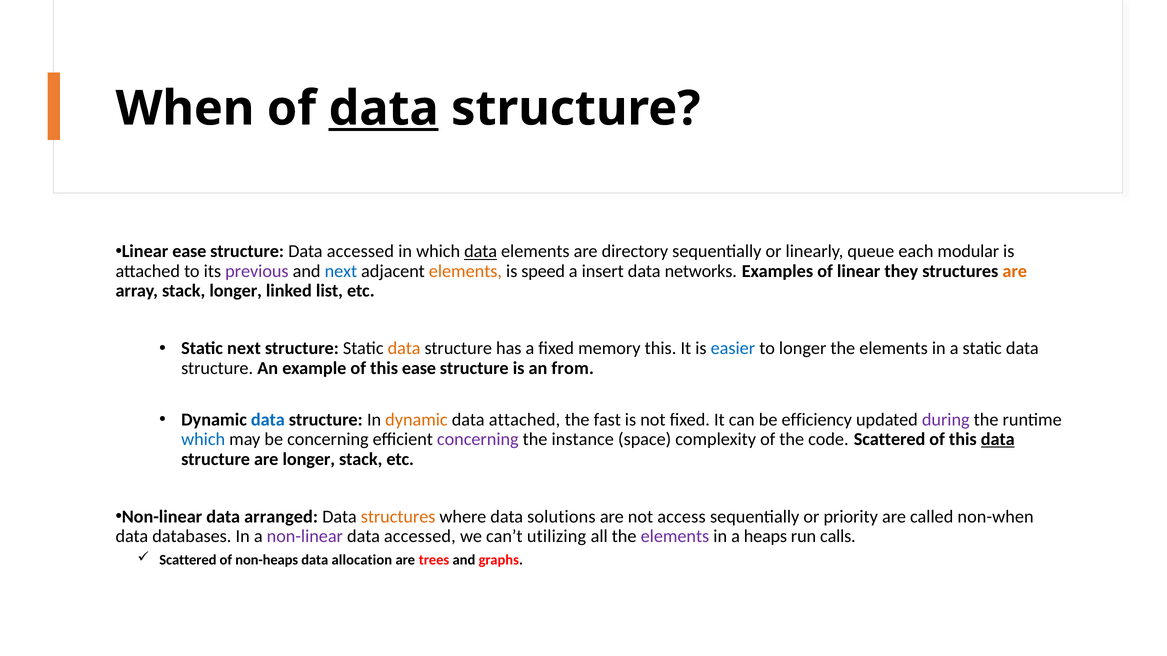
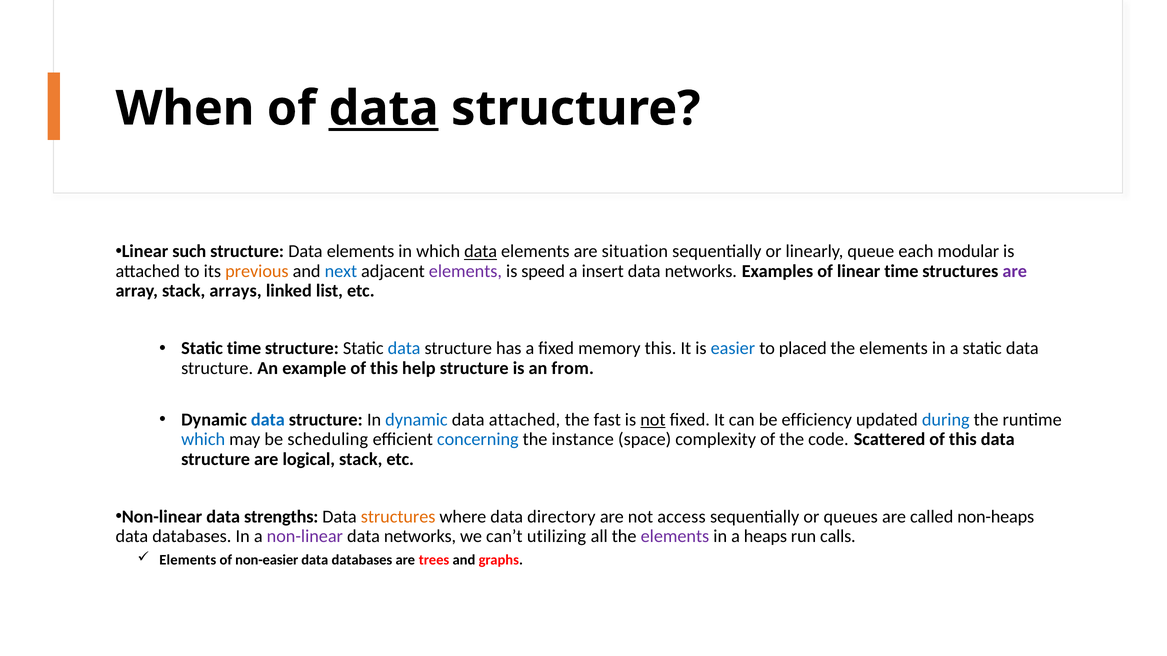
Linear ease: ease -> such (189, 252)
structure Data accessed: accessed -> elements (361, 252)
directory: directory -> situation (635, 252)
previous colour: purple -> orange (257, 271)
elements colour: orange -> purple (465, 271)
linear they: they -> time (901, 271)
are colour: orange -> purple (1015, 271)
stack longer: longer -> arrays (235, 291)
Static next: next -> time (244, 349)
data colour: orange -> blue (404, 349)
to longer: longer -> placed (803, 349)
this ease: ease -> help (419, 368)
dynamic colour: orange -> blue (416, 420)
not underline: none -> present (653, 420)
during colour: purple -> blue (946, 420)
be concerning: concerning -> scheduling (328, 440)
concerning colour: purple -> blue (478, 440)
data underline: present -> none (998, 440)
are longer: longer -> logical (309, 459)
arranged: arranged -> strengths (281, 517)
solutions: solutions -> directory (561, 517)
priority: priority -> queues (851, 517)
non-when: non-when -> non-heaps (996, 517)
accessed: accessed -> networks (420, 537)
Scattered: Scattered -> Elements (188, 560)
non-heaps: non-heaps -> non-easier (267, 560)
allocation: allocation -> databases (362, 560)
